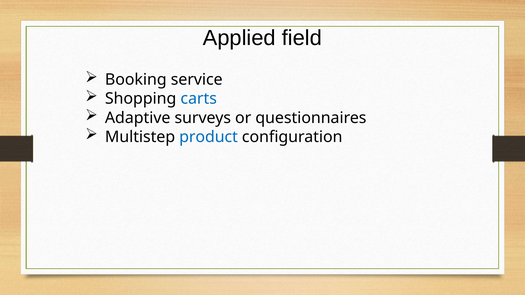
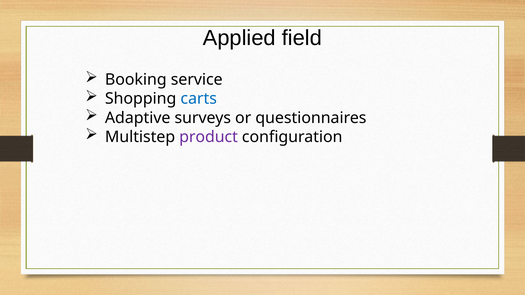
product colour: blue -> purple (209, 137)
